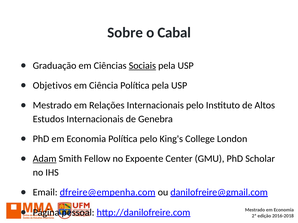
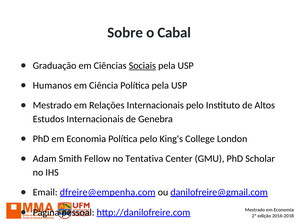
Objetivos: Objetivos -> Humanos (52, 86)
Adam underline: present -> none (45, 159)
Expoente: Expoente -> Tentativa (144, 159)
